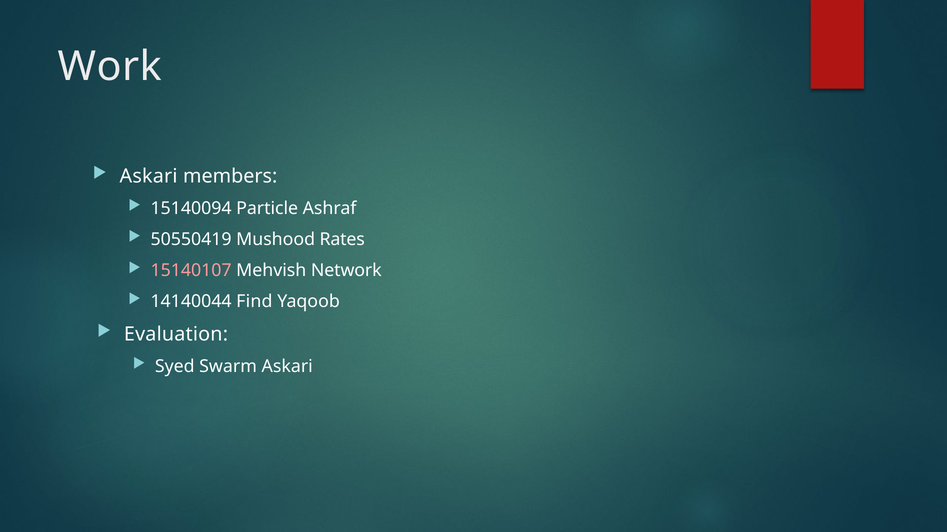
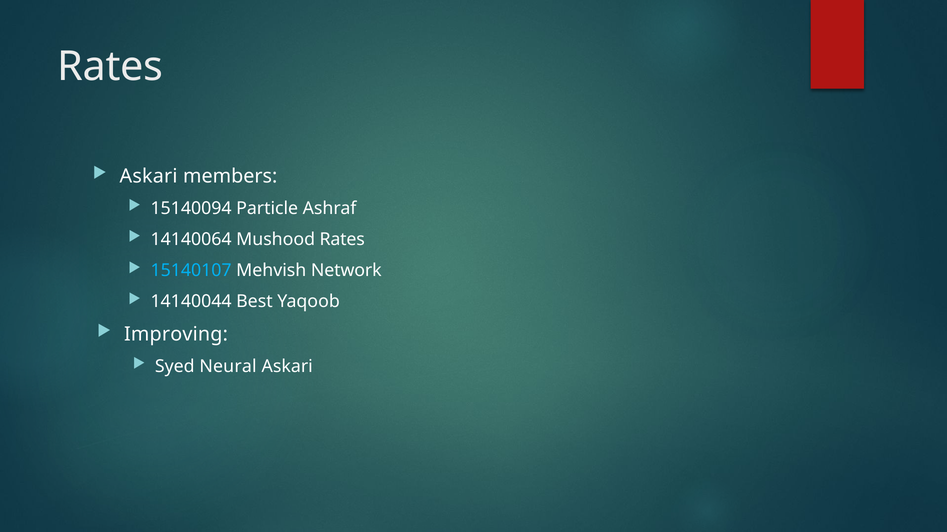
Work: Work -> Rates (110, 66)
50550419: 50550419 -> 14140064 (191, 240)
15140107 colour: pink -> light blue (191, 271)
Find: Find -> Best (254, 302)
Evaluation: Evaluation -> Improving (176, 335)
Swarm: Swarm -> Neural (228, 367)
